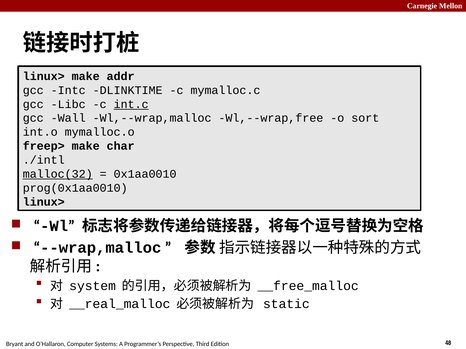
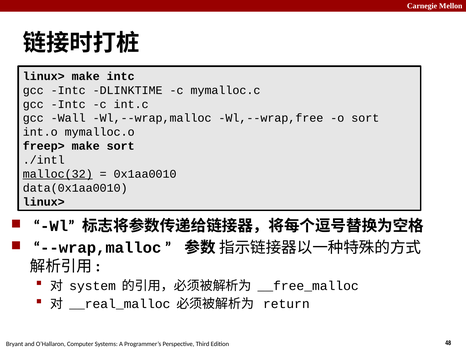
make addr: addr -> intc (121, 76)
Libc: Libc -> Intc (68, 104)
int.c underline: present -> none (131, 104)
make char: char -> sort (121, 146)
prog(0x1aa0010: prog(0x1aa0010 -> data(0x1aa0010 (75, 188)
static: static -> return (286, 304)
